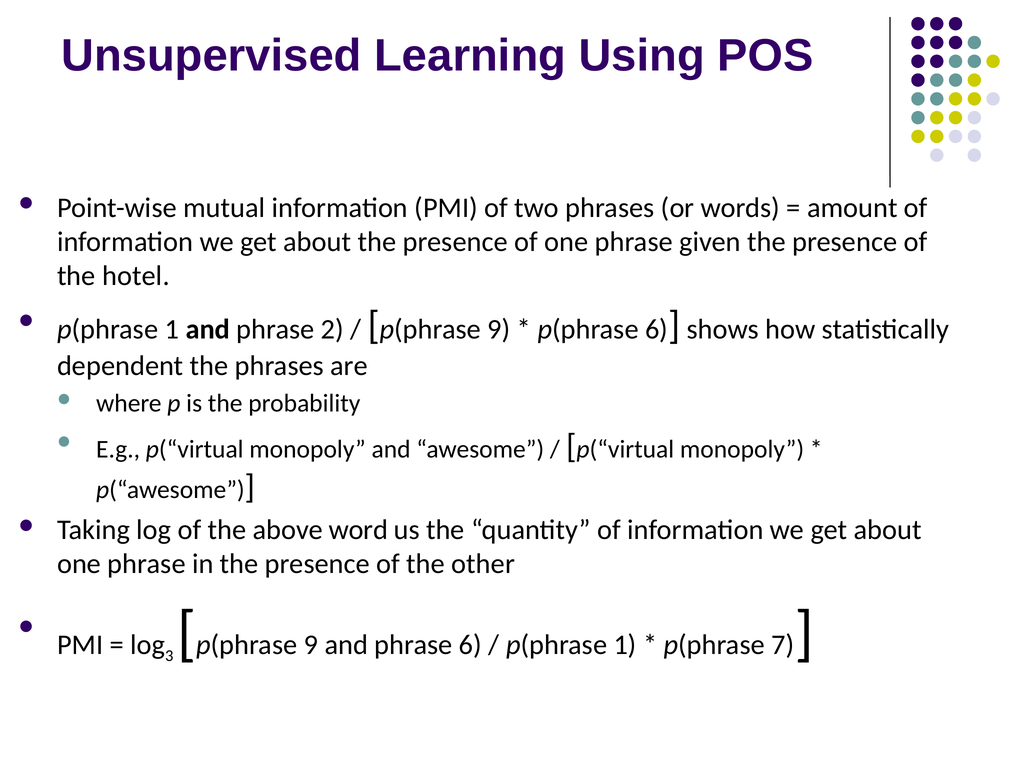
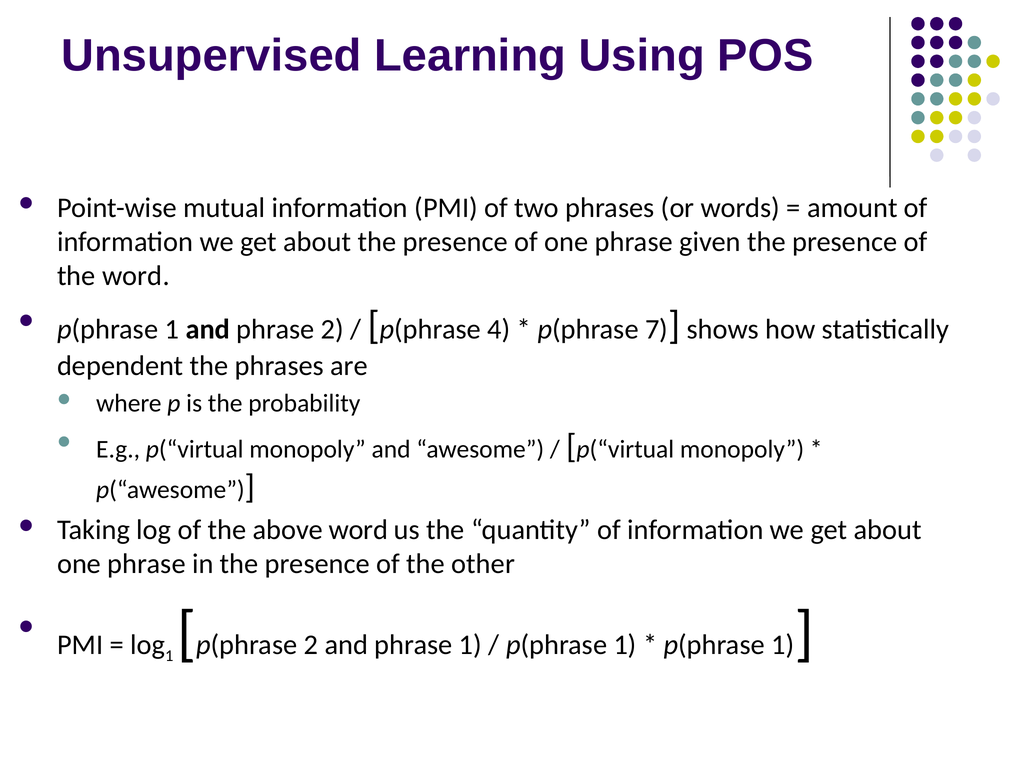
the hotel: hotel -> word (136, 276)
9: 9 -> 4 (499, 329)
p(phrase 6: 6 -> 7 (657, 329)
log 3: 3 -> 1 (169, 655)
9: 9 -> 2 (311, 644)
phrase 6: 6 -> 1 (470, 644)
7: 7 -> 1 (783, 644)
